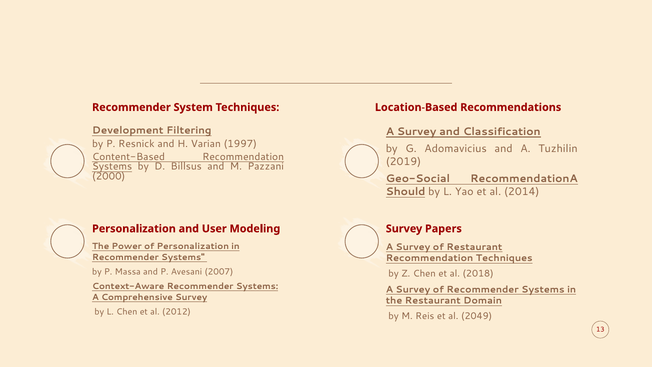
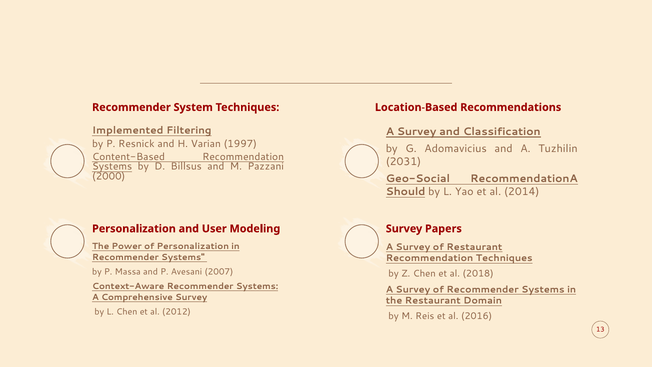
Development: Development -> Implemented (128, 131)
2019: 2019 -> 2031 (403, 162)
2049: 2049 -> 2016 (477, 316)
